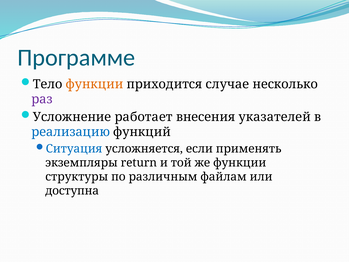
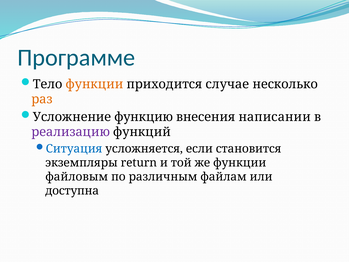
раз colour: purple -> orange (42, 99)
работает: работает -> функцию (144, 117)
указателей: указателей -> написании (275, 117)
реализацию colour: blue -> purple (71, 132)
применять: применять -> становится (249, 149)
структуры: структуры -> файловым (77, 177)
